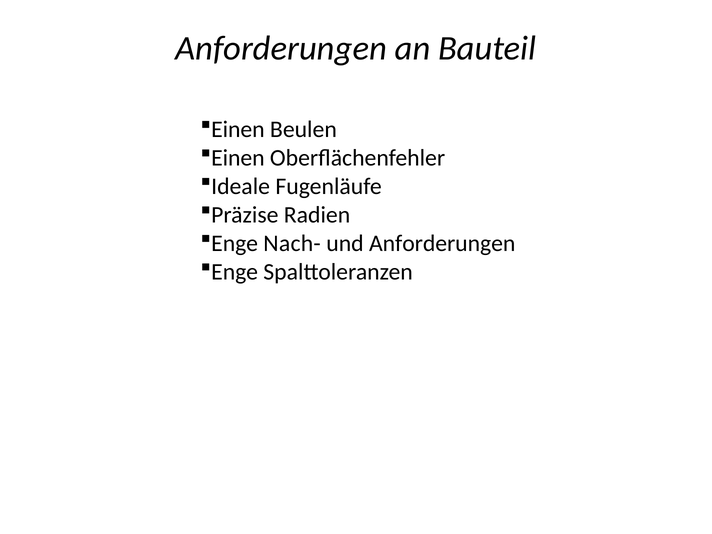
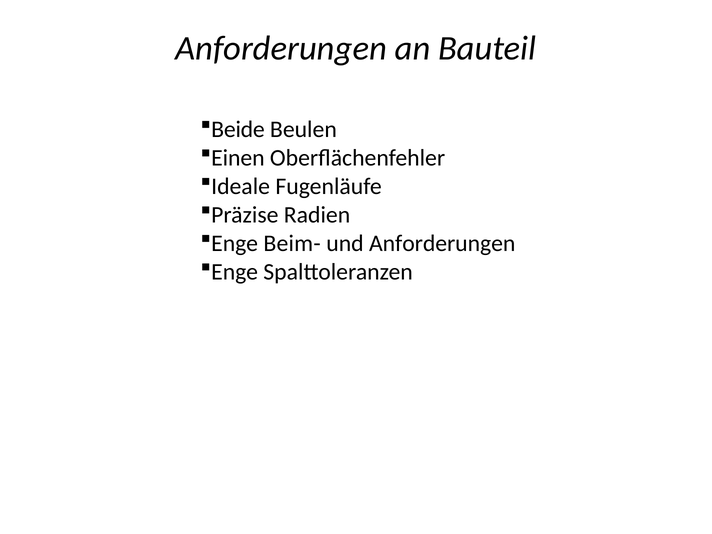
Einen: Einen -> Beide (238, 129)
Nach-: Nach- -> Beim- (292, 243)
